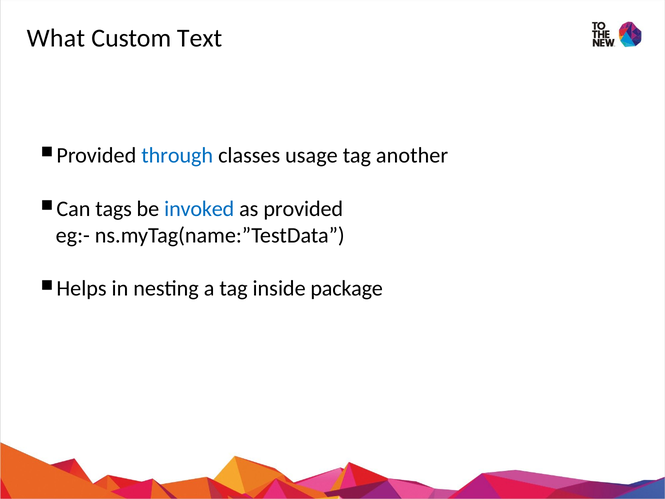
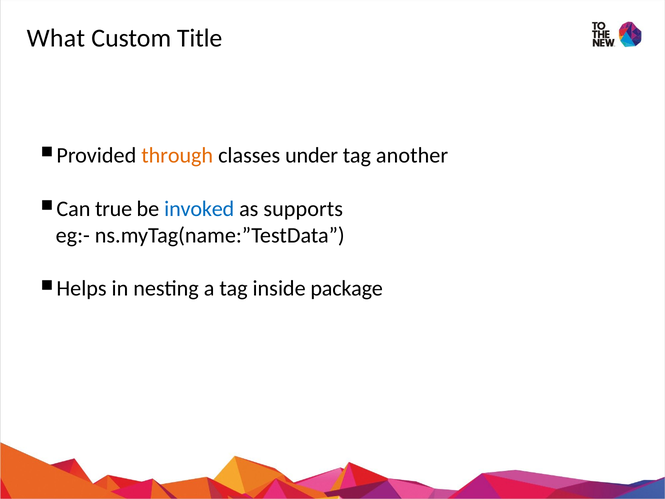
Text: Text -> Title (200, 38)
through colour: blue -> orange (177, 156)
usage: usage -> under (312, 156)
tags: tags -> true (114, 209)
provided: provided -> supports (303, 209)
